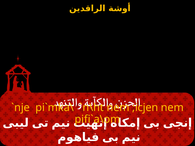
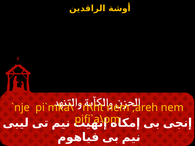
;icjen: ;icjen -> ;areh (145, 108)
